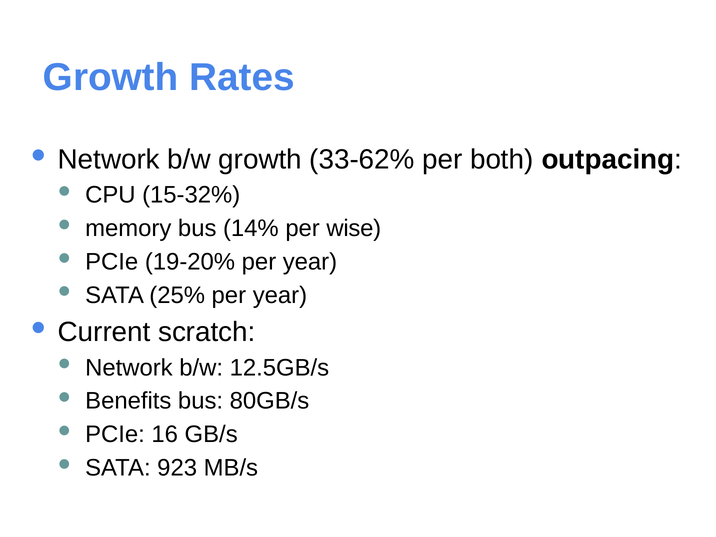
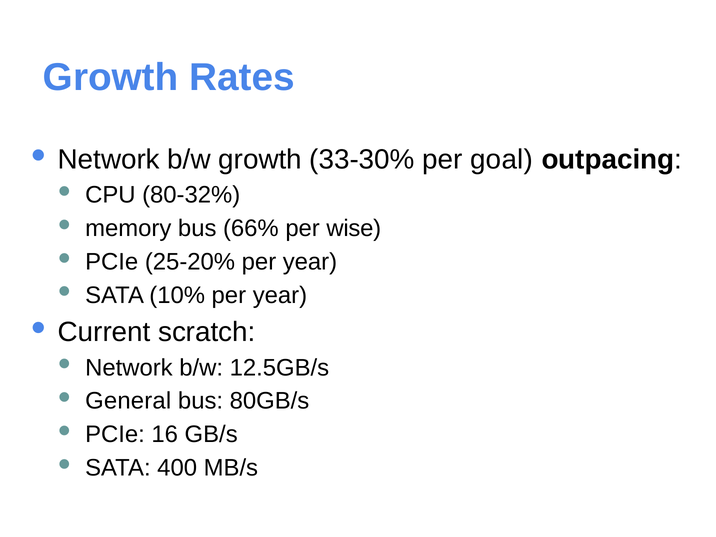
33-62%: 33-62% -> 33-30% (362, 159)
both: both -> goal (502, 159)
15-32%: 15-32% -> 80-32% (191, 195)
14%: 14% -> 66% (251, 228)
19-20%: 19-20% -> 25-20% (190, 262)
25%: 25% -> 10% (177, 295)
Benefits: Benefits -> General (128, 401)
923: 923 -> 400 (177, 468)
